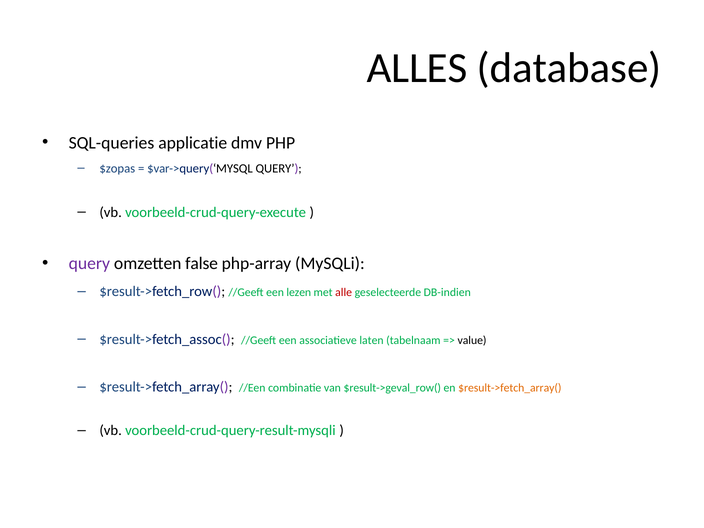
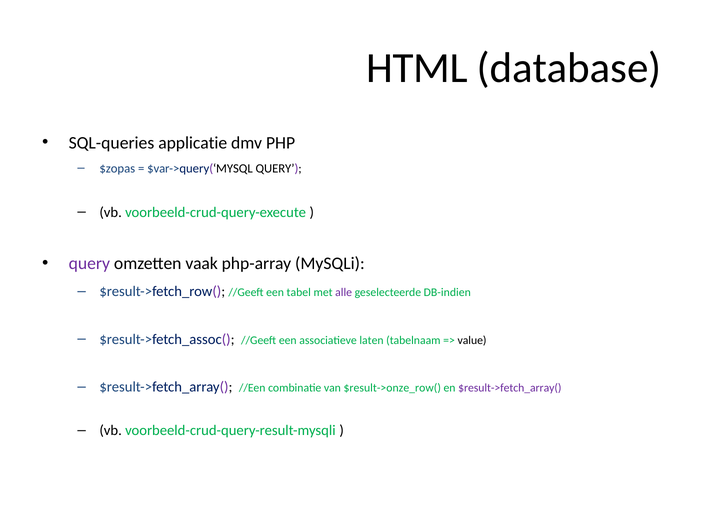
ALLES: ALLES -> HTML (417, 68)
false: false -> vaak (202, 263)
lezen: lezen -> tabel (299, 293)
alle colour: red -> purple (344, 293)
$result->geval_row(: $result->geval_row( -> $result->onze_row( (392, 388)
$result->fetch_array( colour: orange -> purple (510, 388)
